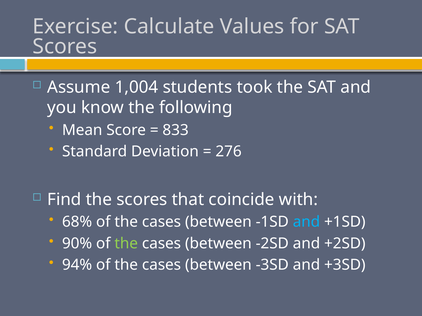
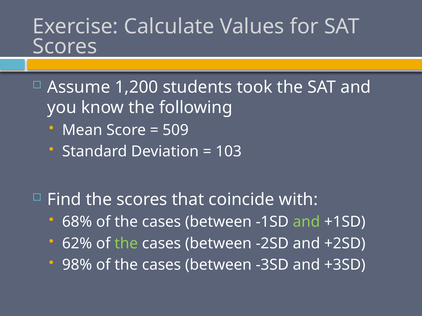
1,004: 1,004 -> 1,200 (136, 87)
833: 833 -> 509 (176, 130)
276: 276 -> 103 (229, 152)
and colour: light blue -> light green (306, 222)
90%: 90% -> 62% (77, 244)
94%: 94% -> 98% (77, 265)
